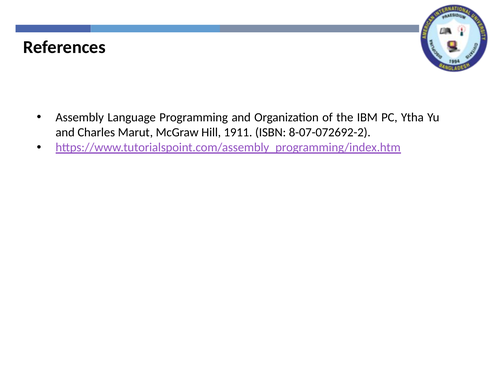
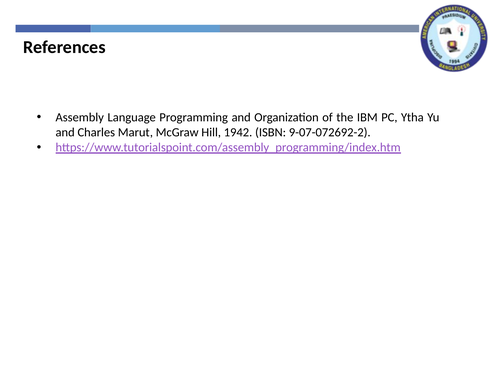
1911: 1911 -> 1942 (238, 132)
8-07-072692-2: 8-07-072692-2 -> 9-07-072692-2 (330, 132)
